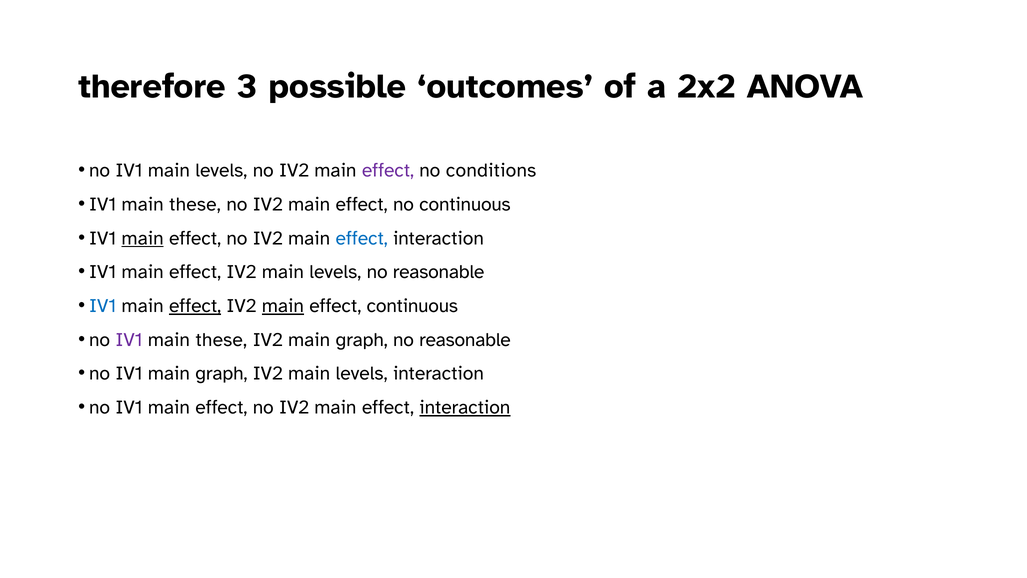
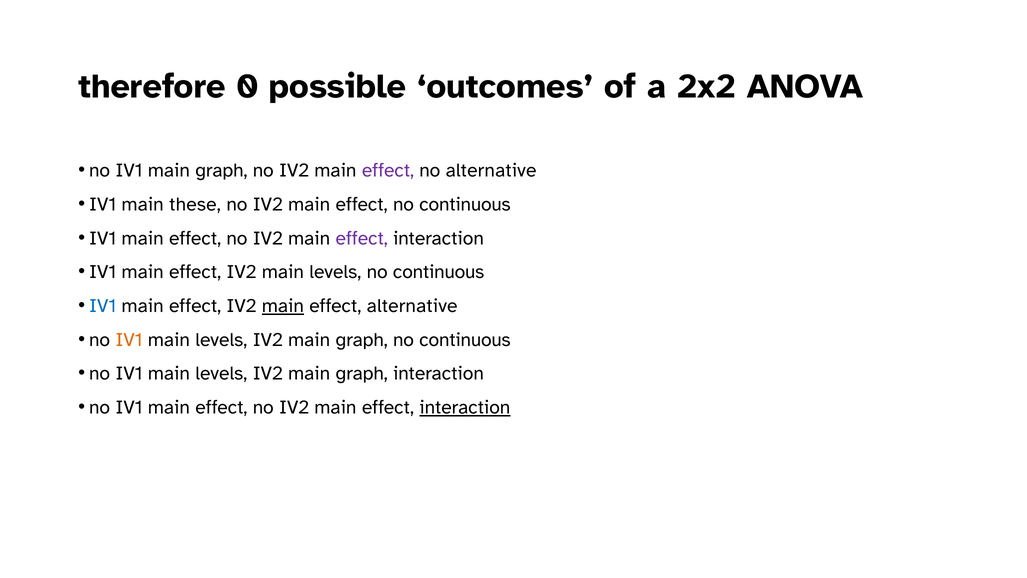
3: 3 -> 0 (247, 86)
IV1 main levels: levels -> graph (221, 171)
no conditions: conditions -> alternative (491, 171)
main underline: present -> none (143, 238)
effect colour: blue -> purple (362, 238)
reasonable: reasonable -> continuous (439, 272)
effect underline: present -> none (195, 306)
effect continuous: continuous -> alternative (412, 306)
IV1 colour: purple -> orange (129, 340)
these: these -> levels (221, 340)
reasonable: reasonable -> continuous (465, 340)
graph: graph -> levels (221, 373)
levels: levels -> graph (362, 373)
